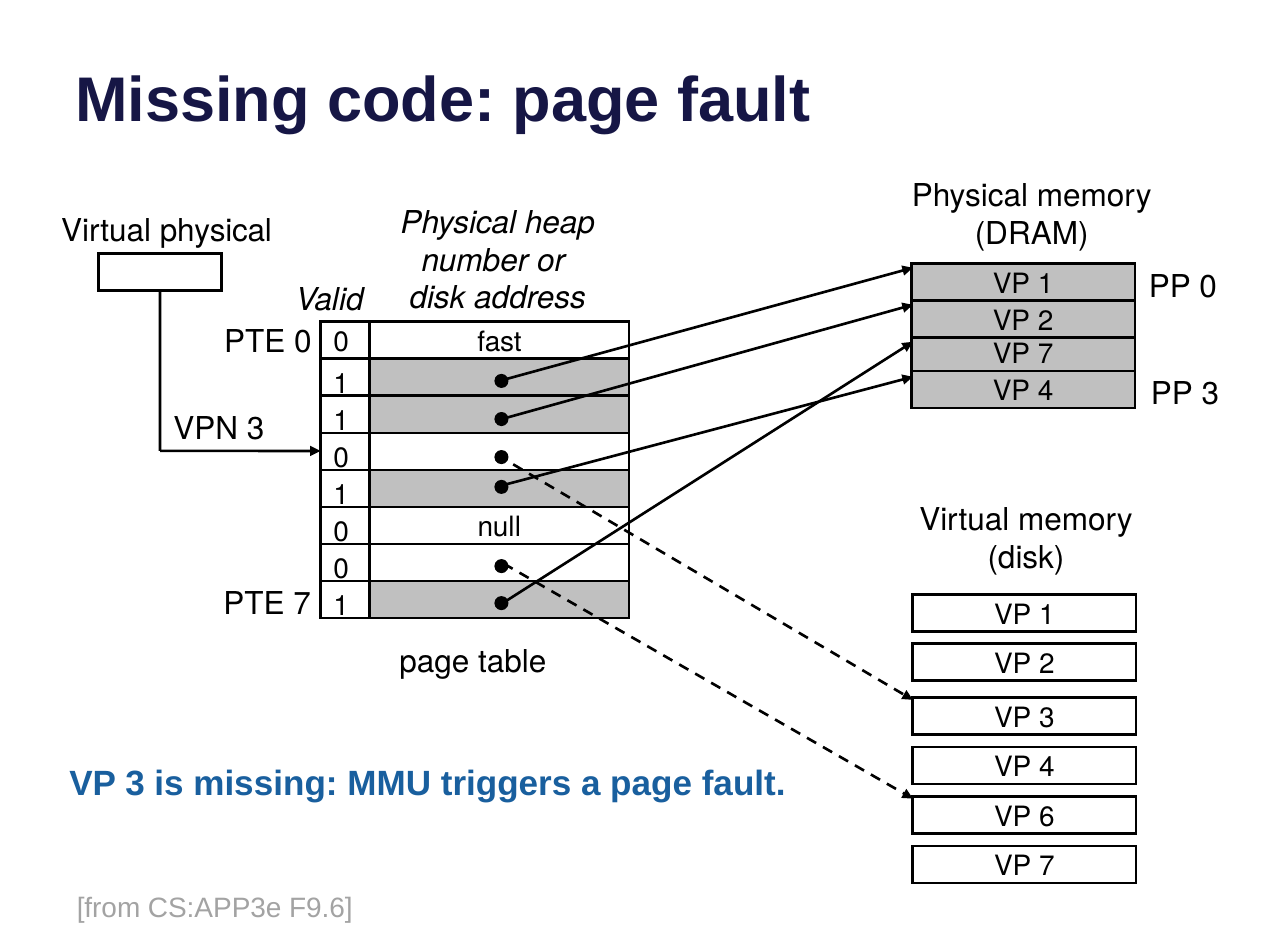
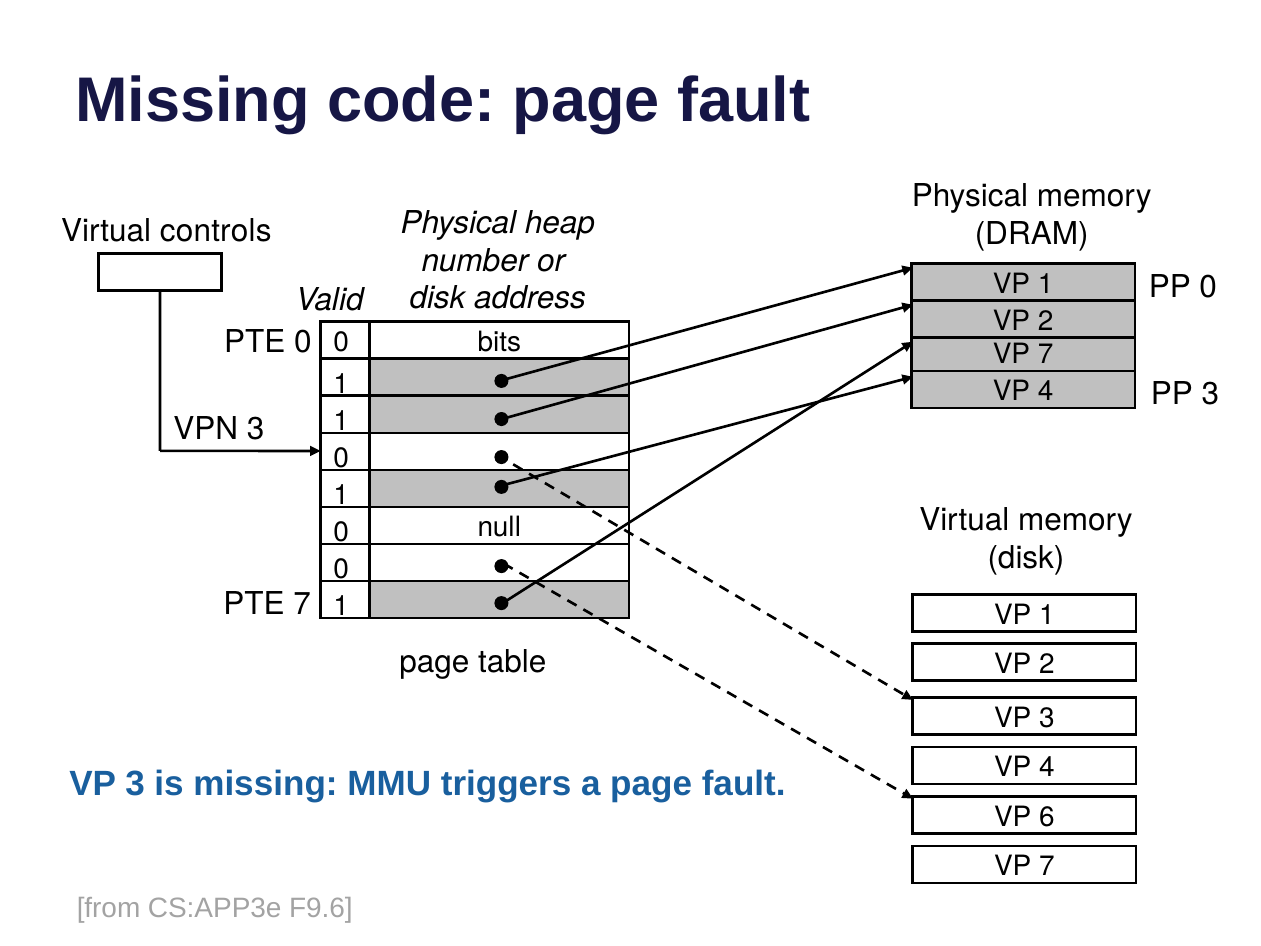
Virtual physical: physical -> controls (216, 231)
fast: fast -> bits (499, 342)
